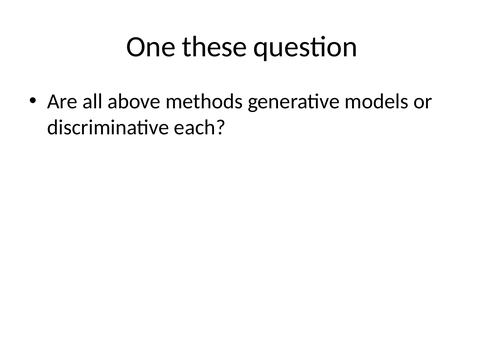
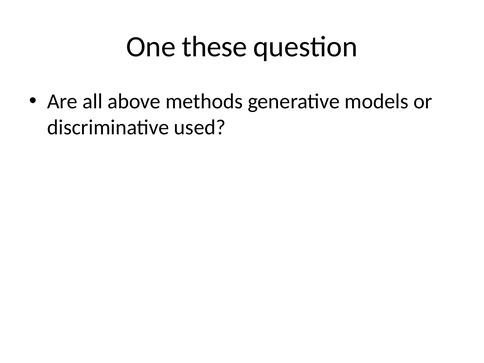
each: each -> used (200, 127)
